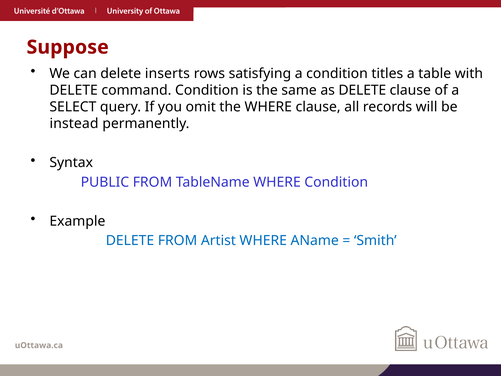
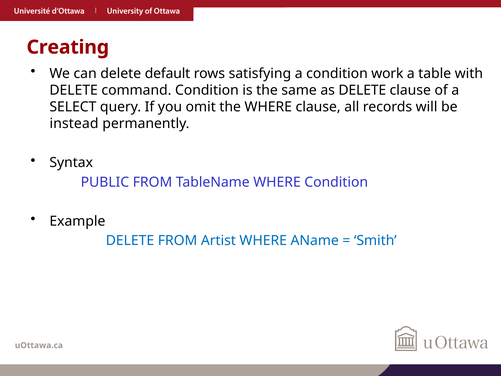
Suppose: Suppose -> Creating (68, 47)
inserts: inserts -> default (168, 73)
titles: titles -> work (387, 73)
